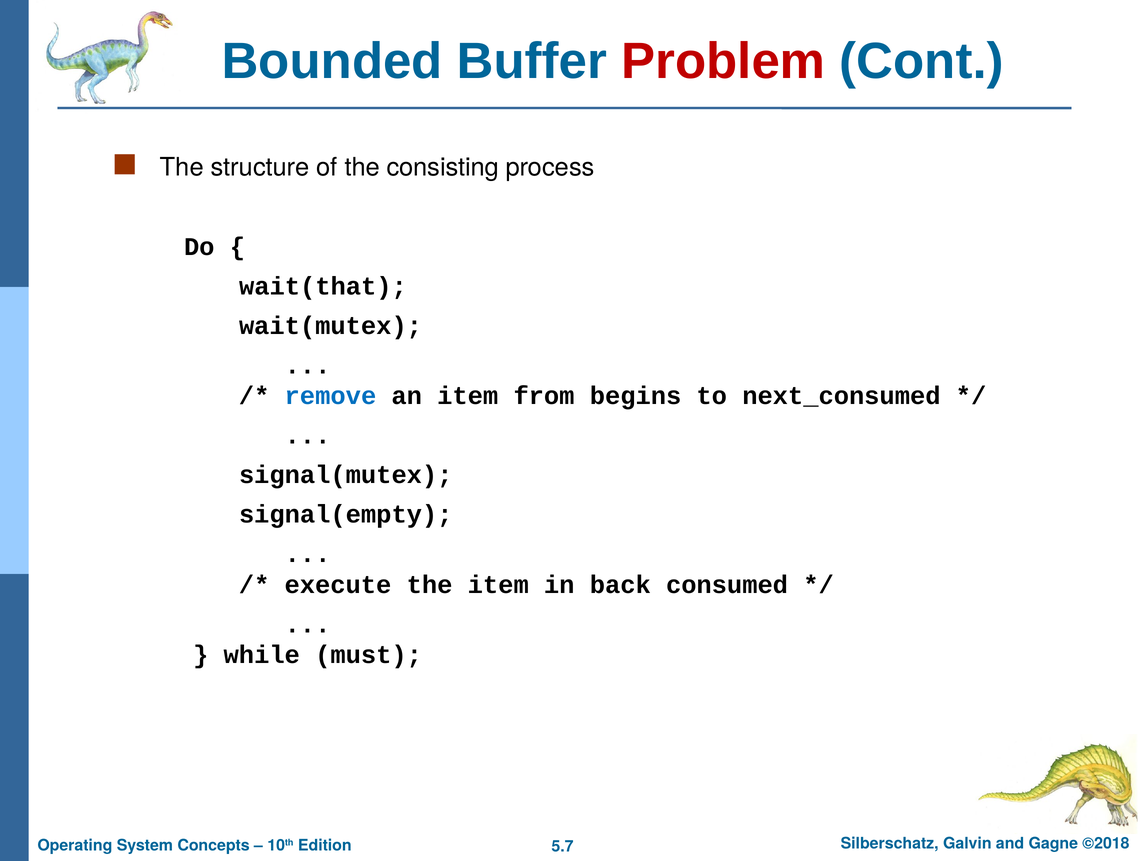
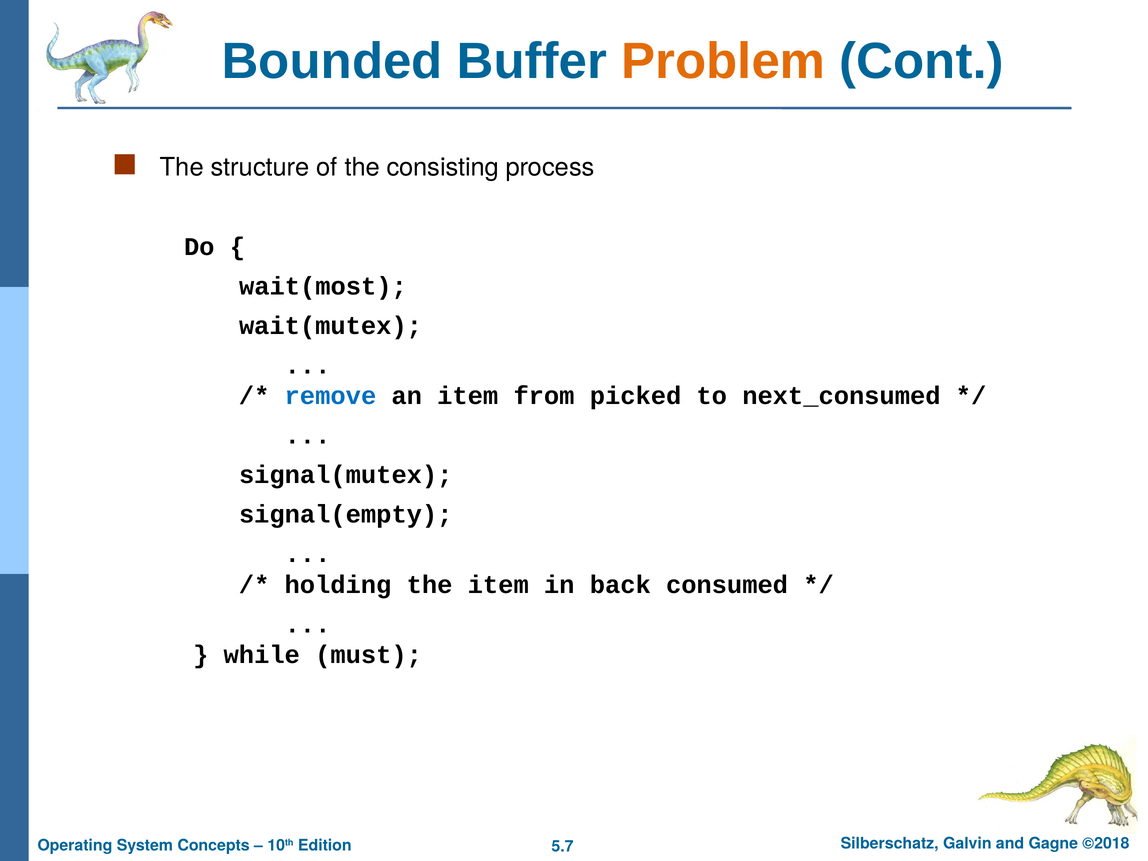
Problem colour: red -> orange (723, 62)
wait(that: wait(that -> wait(most (323, 286)
begins: begins -> picked (636, 396)
execute: execute -> holding (338, 585)
